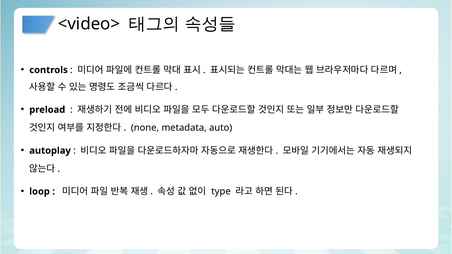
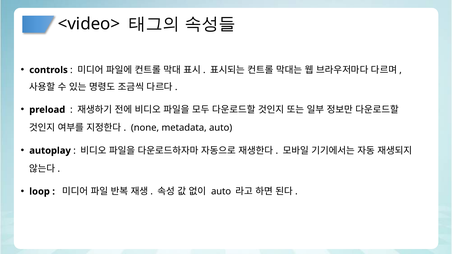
type: type -> auto (221, 192)
